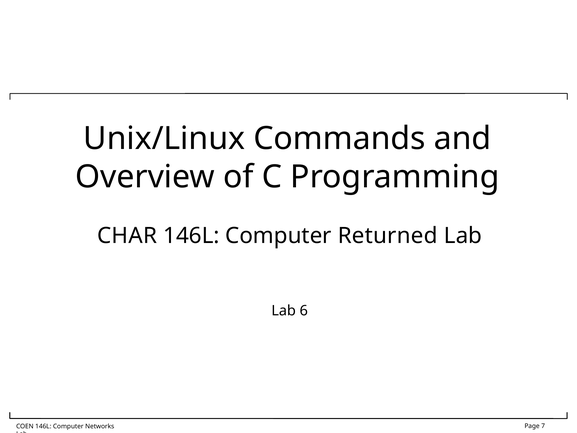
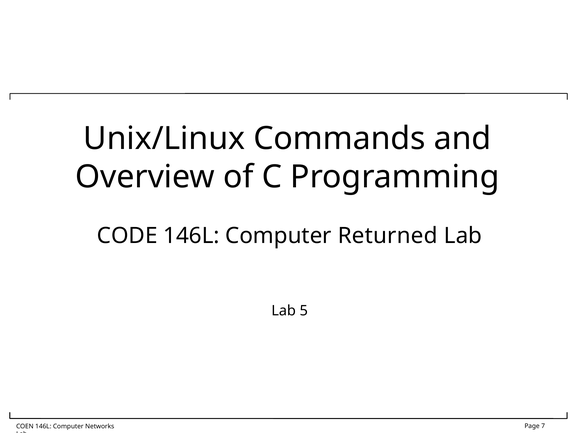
CHAR: CHAR -> CODE (127, 236)
6: 6 -> 5 (304, 311)
